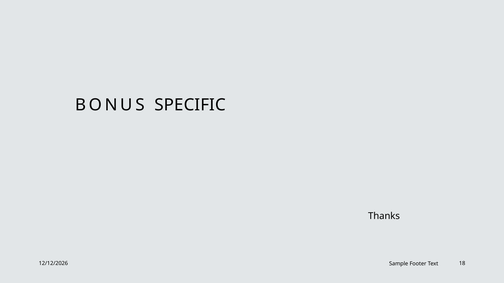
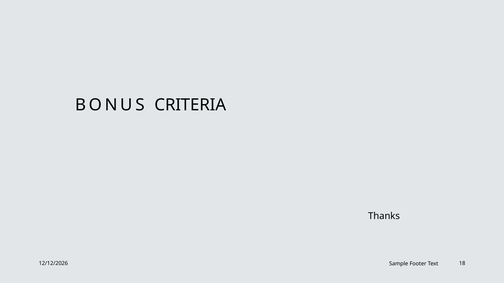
SPECIFIC: SPECIFIC -> CRITERIA (190, 105)
